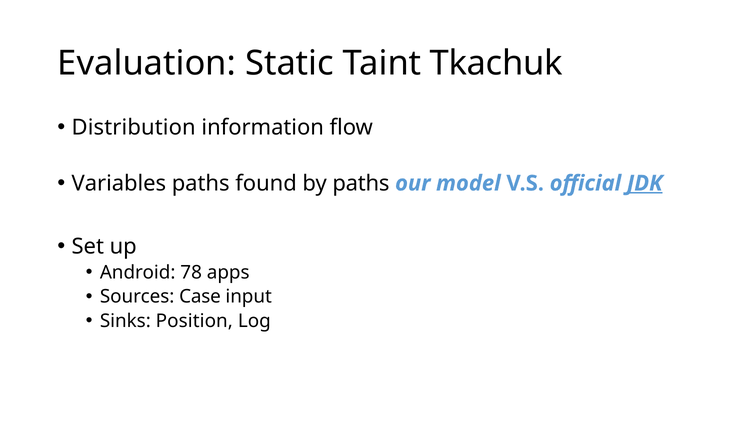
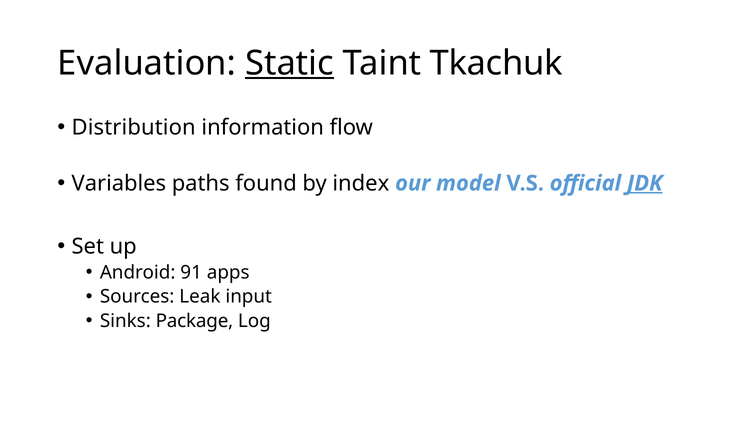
Static underline: none -> present (289, 63)
by paths: paths -> index (361, 183)
78: 78 -> 91 (191, 273)
Case: Case -> Leak (200, 297)
Position: Position -> Package (194, 321)
